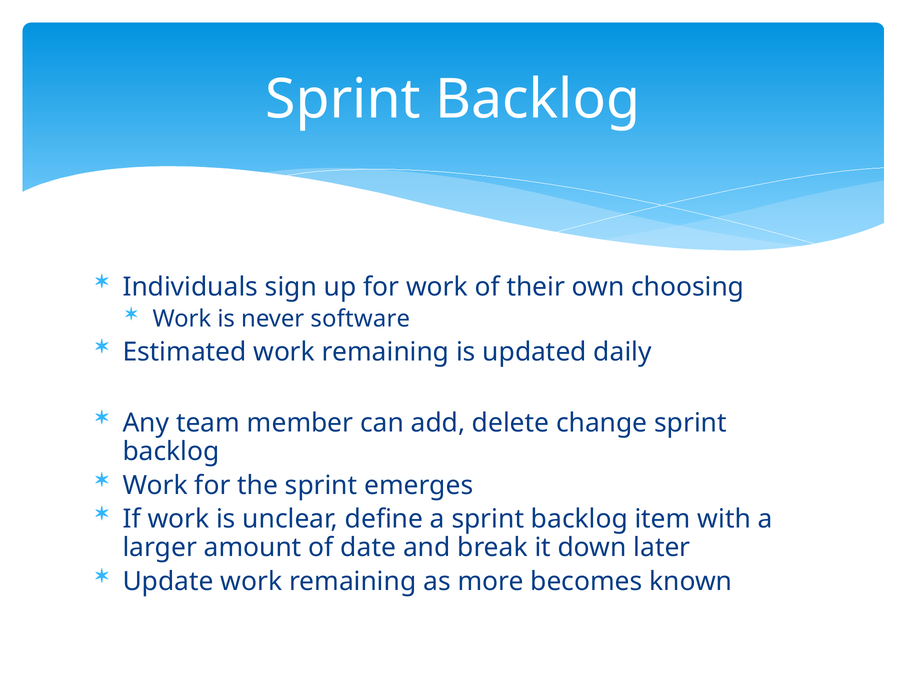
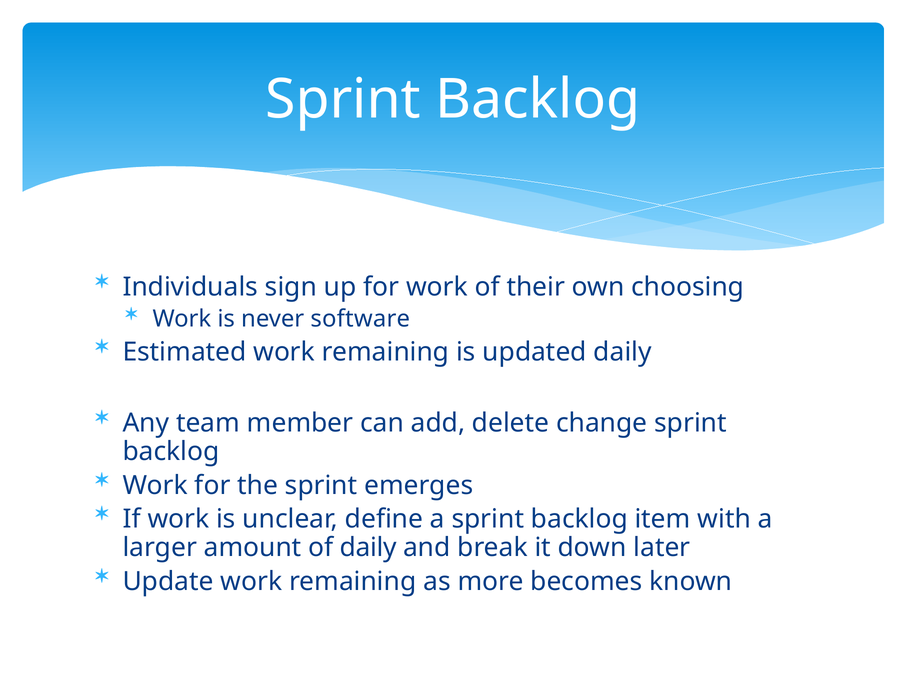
of date: date -> daily (368, 548)
